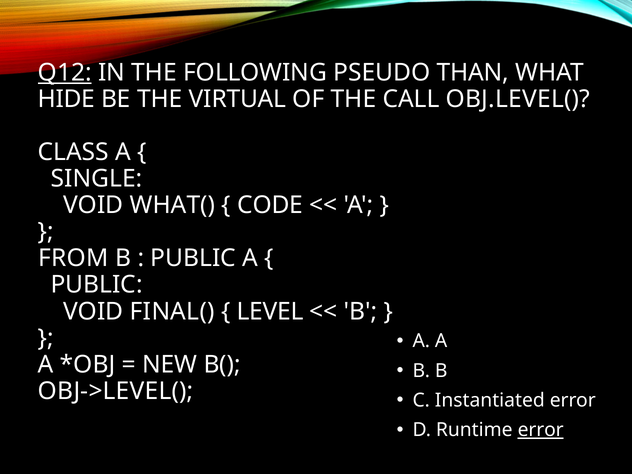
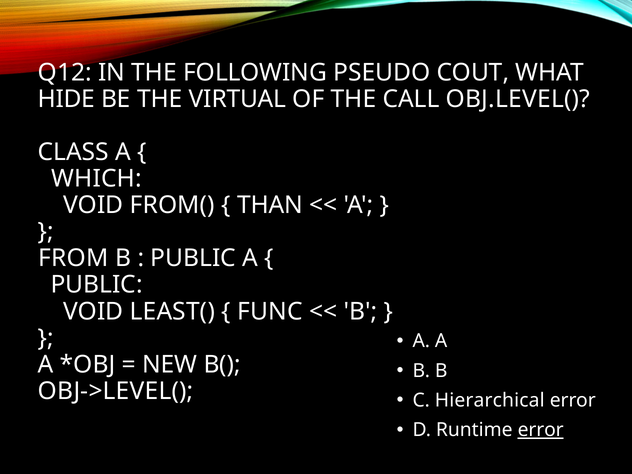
Q12 underline: present -> none (65, 72)
THAN: THAN -> COUT (473, 72)
SINGLE: SINGLE -> WHICH (97, 179)
WHAT(: WHAT( -> FROM( (172, 205)
CODE: CODE -> THAN (270, 205)
FINAL(: FINAL( -> LEAST( (172, 311)
LEVEL: LEVEL -> FUNC (270, 311)
Instantiated: Instantiated -> Hierarchical (490, 400)
